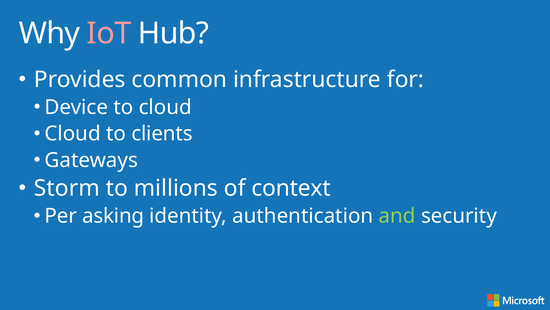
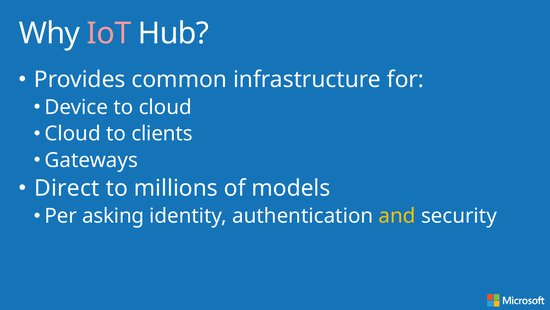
Storm: Storm -> Direct (67, 188)
context: context -> models (291, 188)
and colour: light green -> yellow (397, 216)
